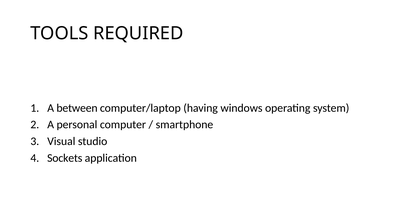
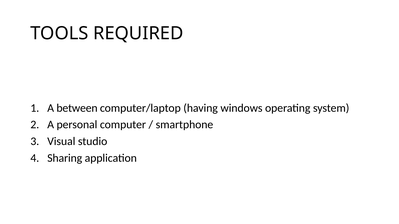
Sockets: Sockets -> Sharing (65, 158)
